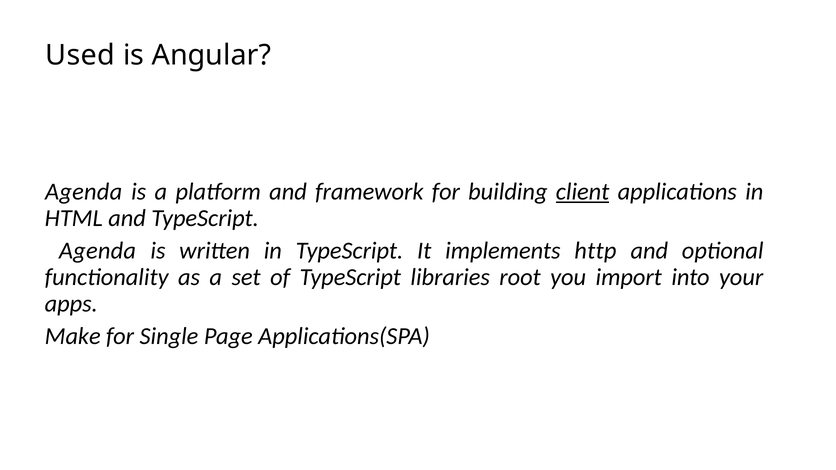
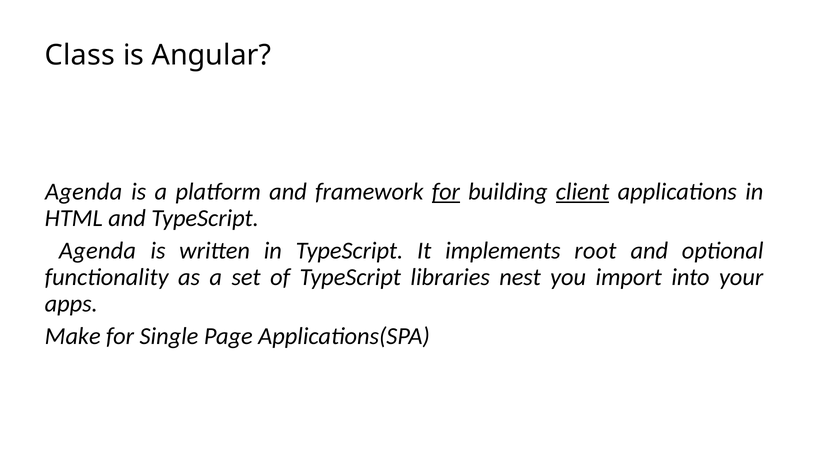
Used: Used -> Class (80, 55)
for underline: none -> present (446, 192)
http: http -> root (595, 251)
root: root -> nest (520, 277)
